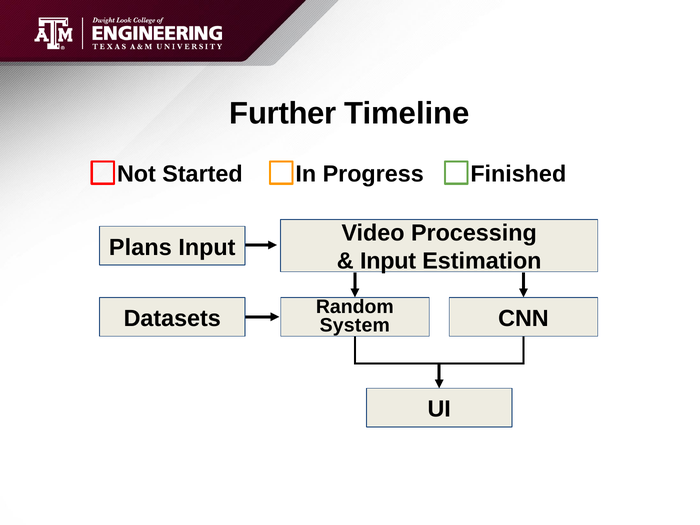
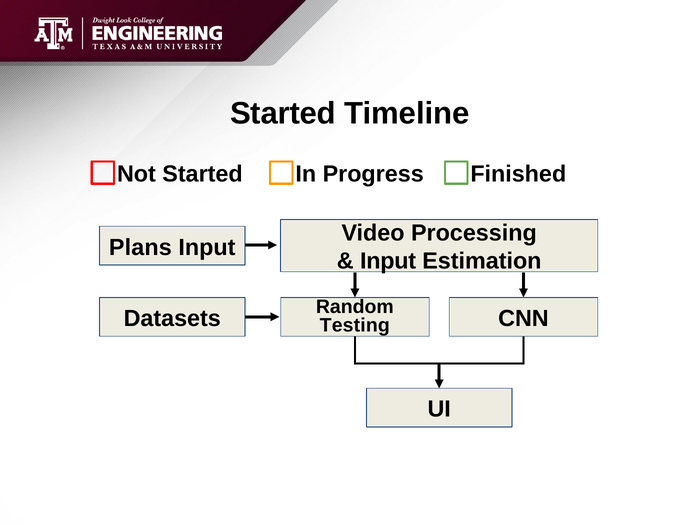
Further: Further -> Started (283, 113)
System: System -> Testing (355, 325)
